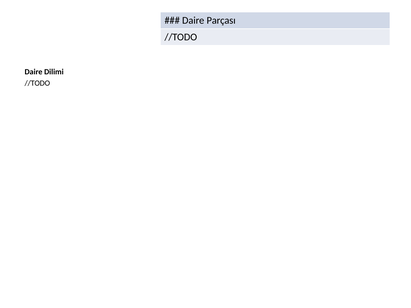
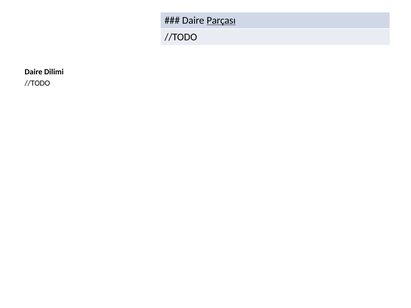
Parçası underline: none -> present (221, 20)
